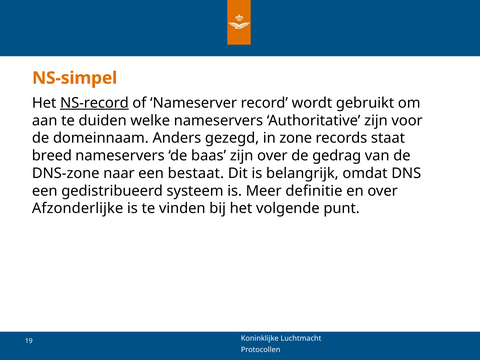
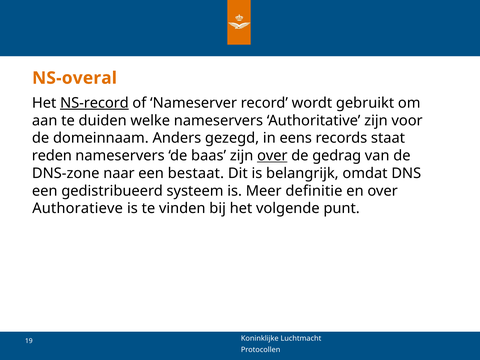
NS-simpel: NS-simpel -> NS-overal (75, 78)
zone: zone -> eens (296, 138)
breed: breed -> reden (52, 156)
over underline: none -> present (272, 156)
Afzonderlijke: Afzonderlijke -> Authoratieve (78, 208)
